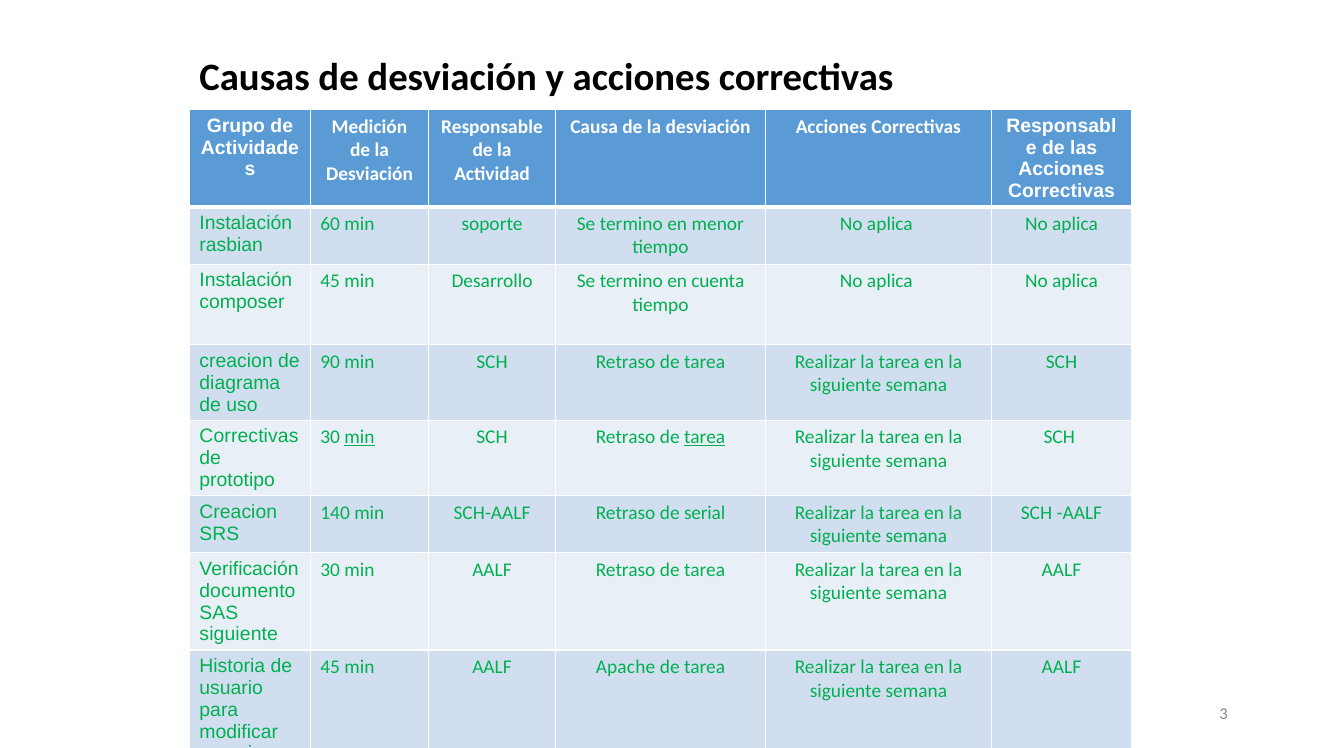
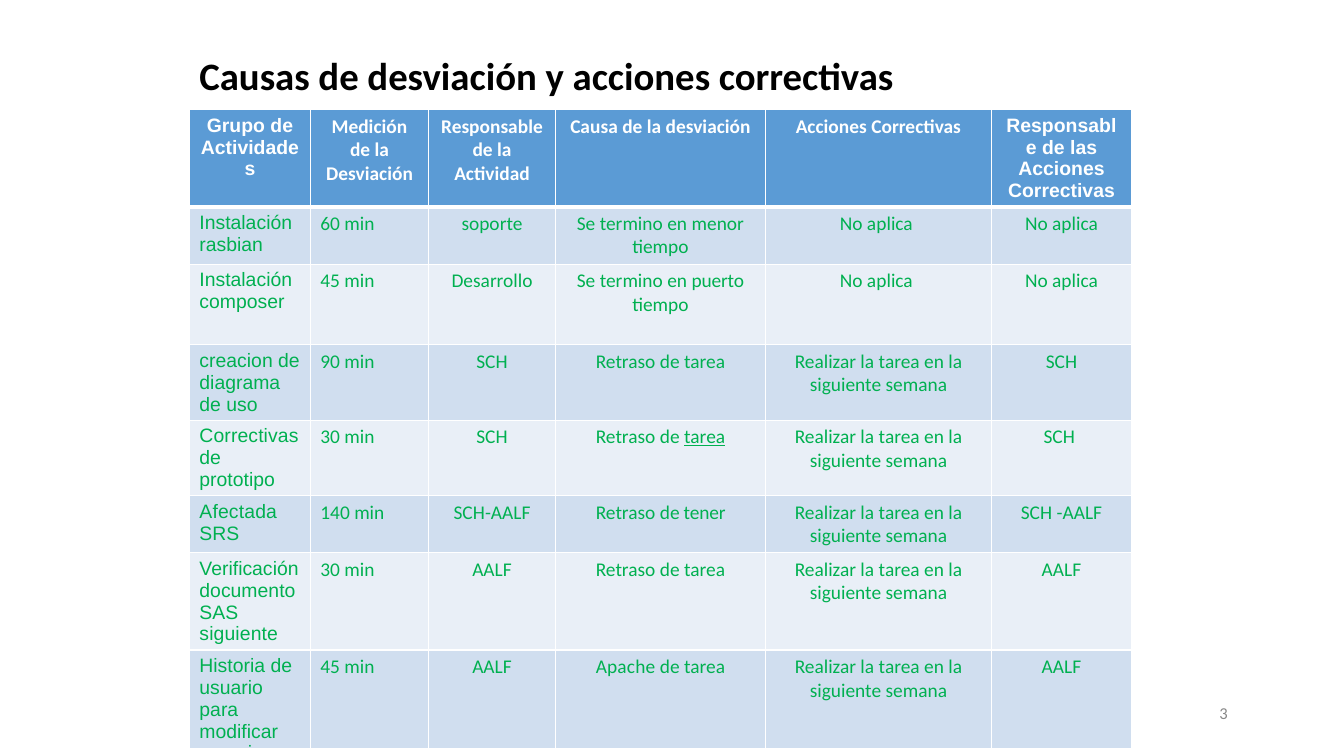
cuenta: cuenta -> puerto (718, 281)
min underline: present -> none (360, 437)
Creacion: Creacion -> Afectada (238, 512)
serial: serial -> tener (705, 512)
